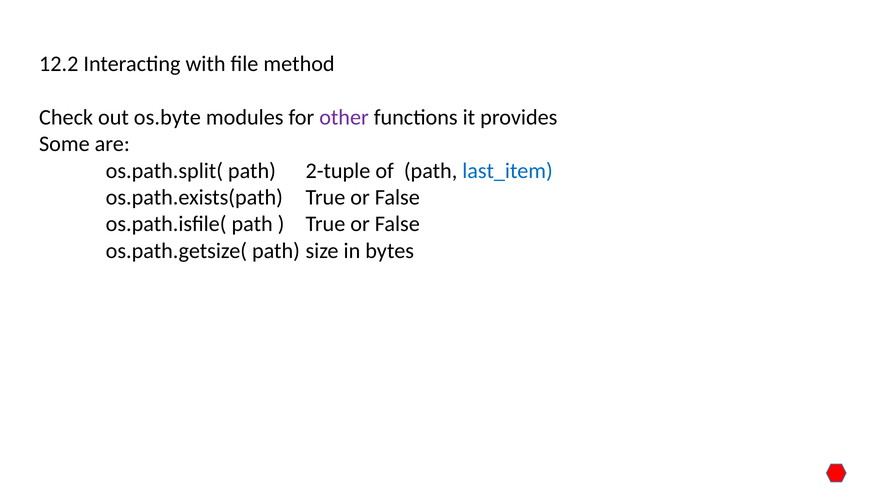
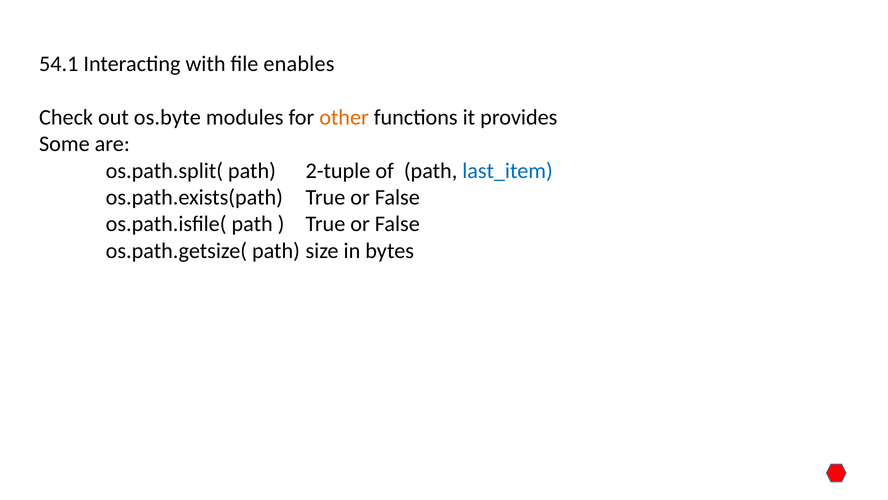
12.2: 12.2 -> 54.1 (59, 64)
method: method -> enables (299, 64)
other colour: purple -> orange (344, 117)
